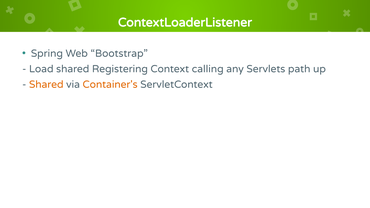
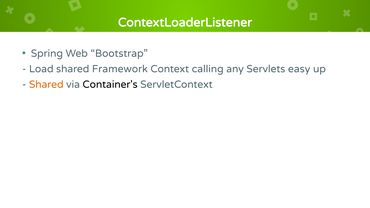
Registering: Registering -> Framework (120, 69)
path: path -> easy (299, 69)
Container's colour: orange -> black (110, 84)
